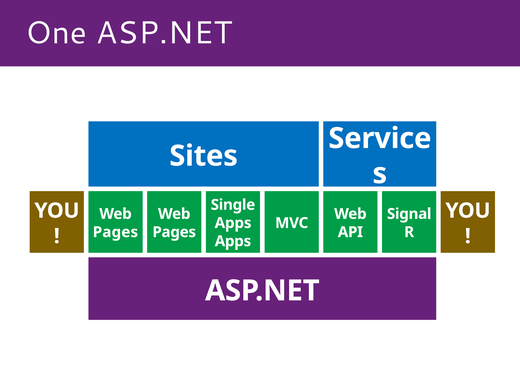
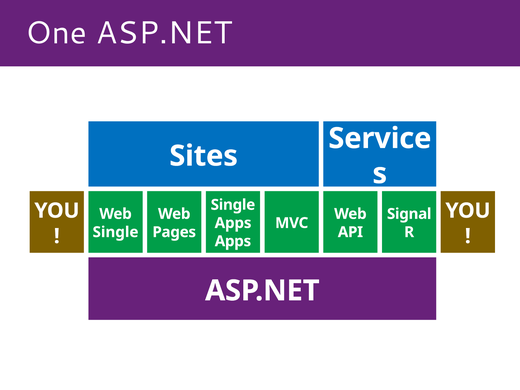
Pages: Pages -> Single (116, 232)
